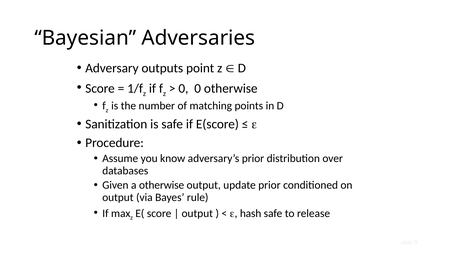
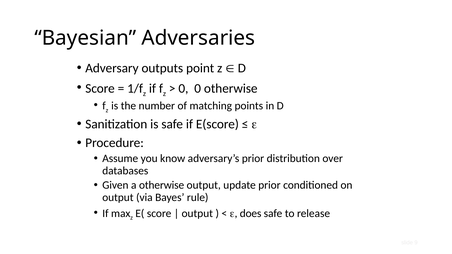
hash: hash -> does (251, 214)
